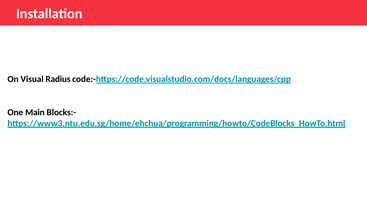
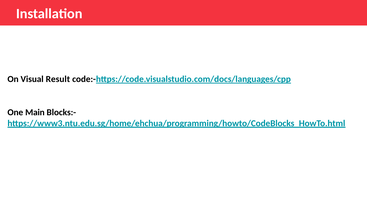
Radius: Radius -> Result (58, 79)
